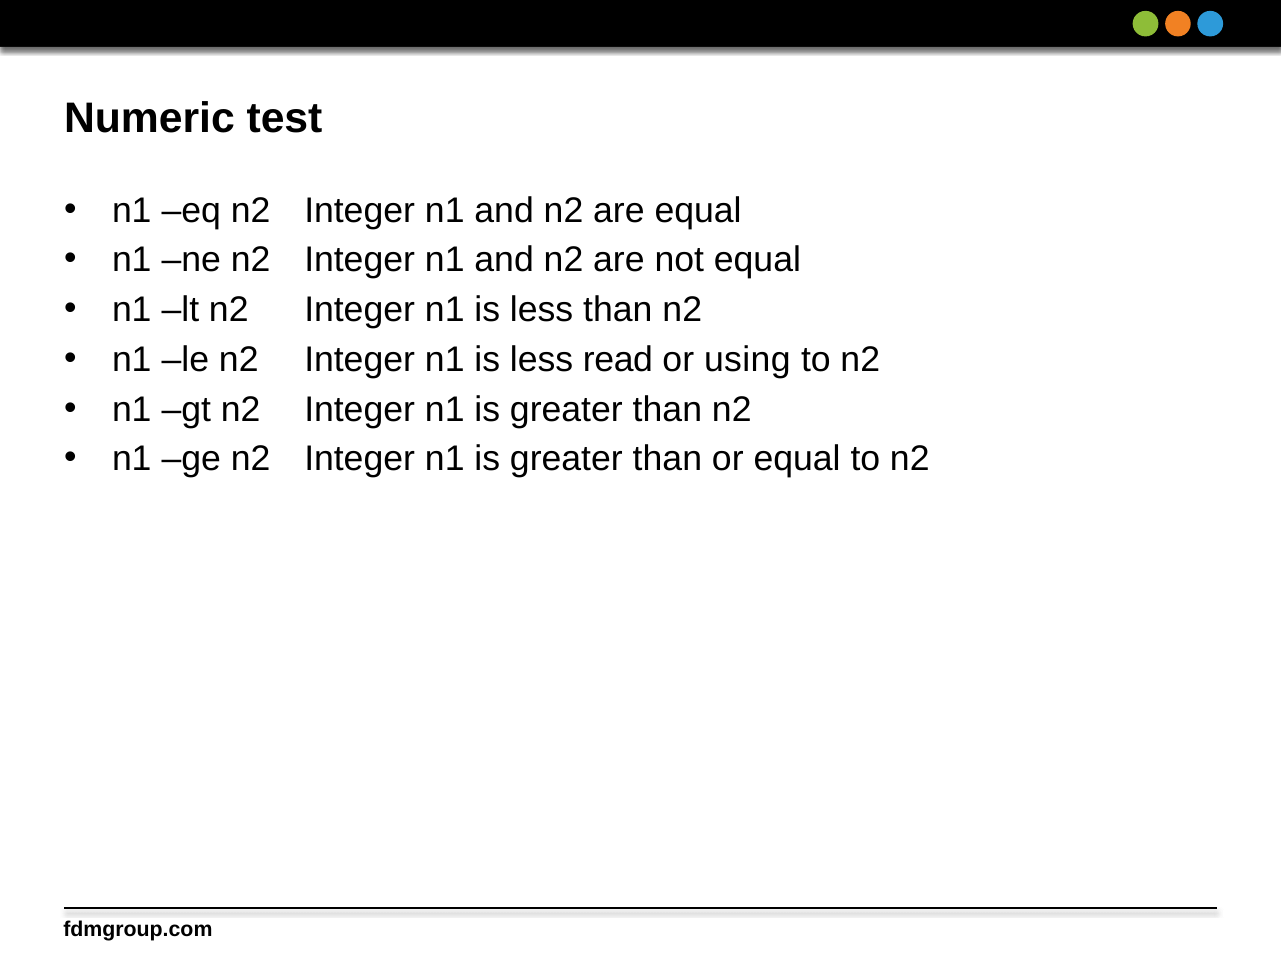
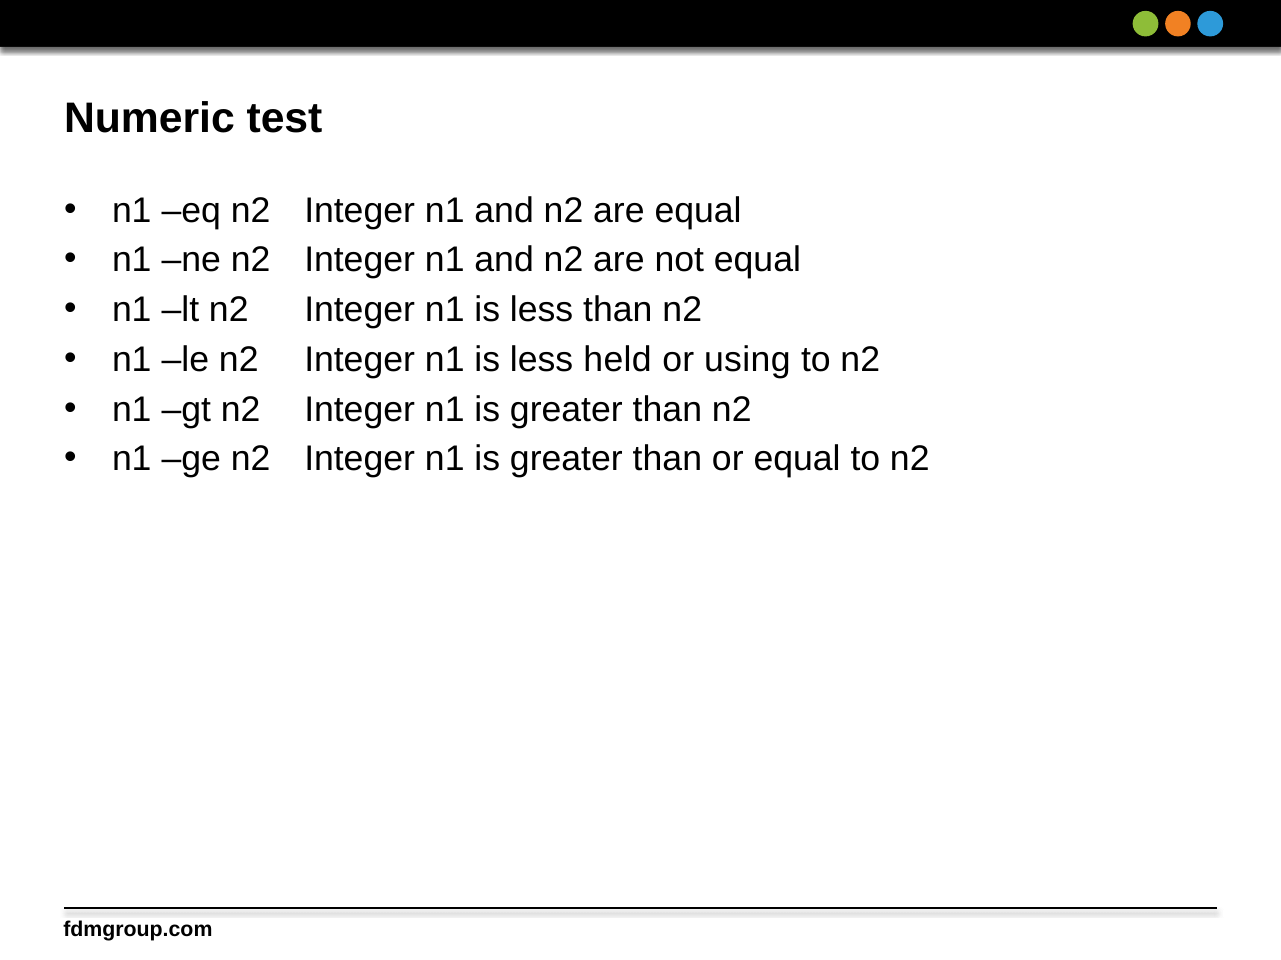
read: read -> held (618, 360)
